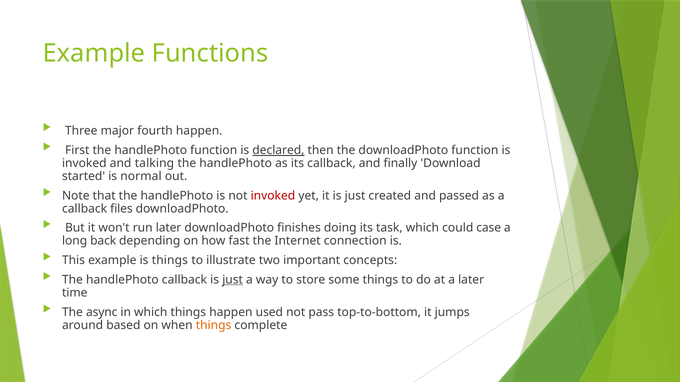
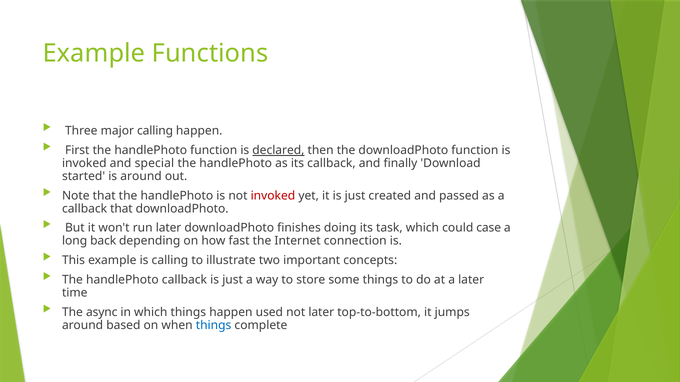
major fourth: fourth -> calling (155, 131)
talking: talking -> special (154, 164)
is normal: normal -> around (141, 177)
callback files: files -> that (121, 209)
is things: things -> calling (170, 261)
just underline: present -> none (233, 280)
not pass: pass -> later (321, 312)
things colour: orange -> blue (214, 325)
